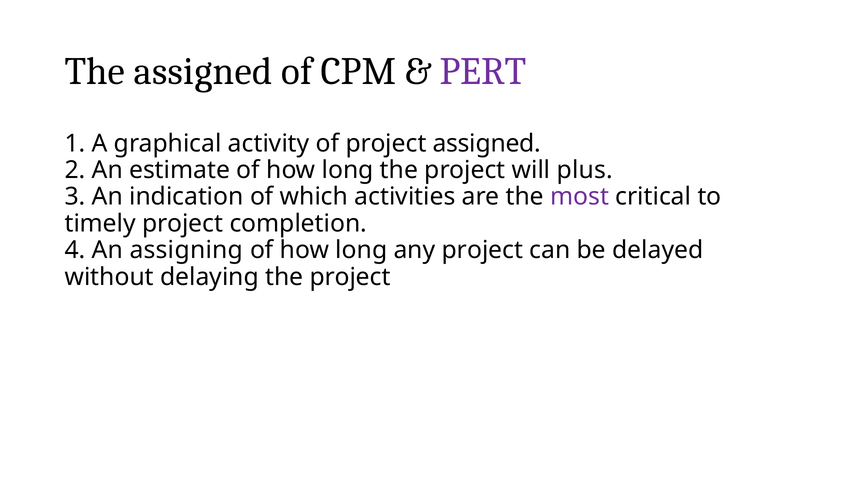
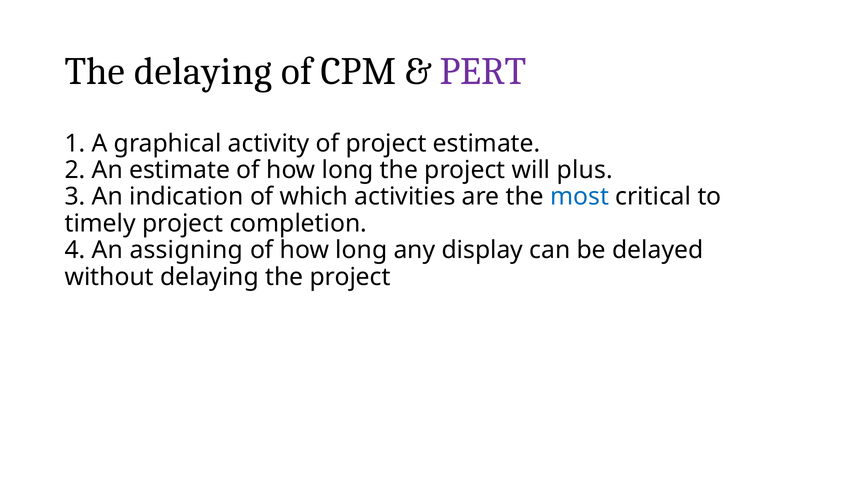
The assigned: assigned -> delaying (203, 71)
project assigned: assigned -> estimate (487, 143)
most colour: purple -> blue (580, 197)
any project: project -> display (482, 250)
